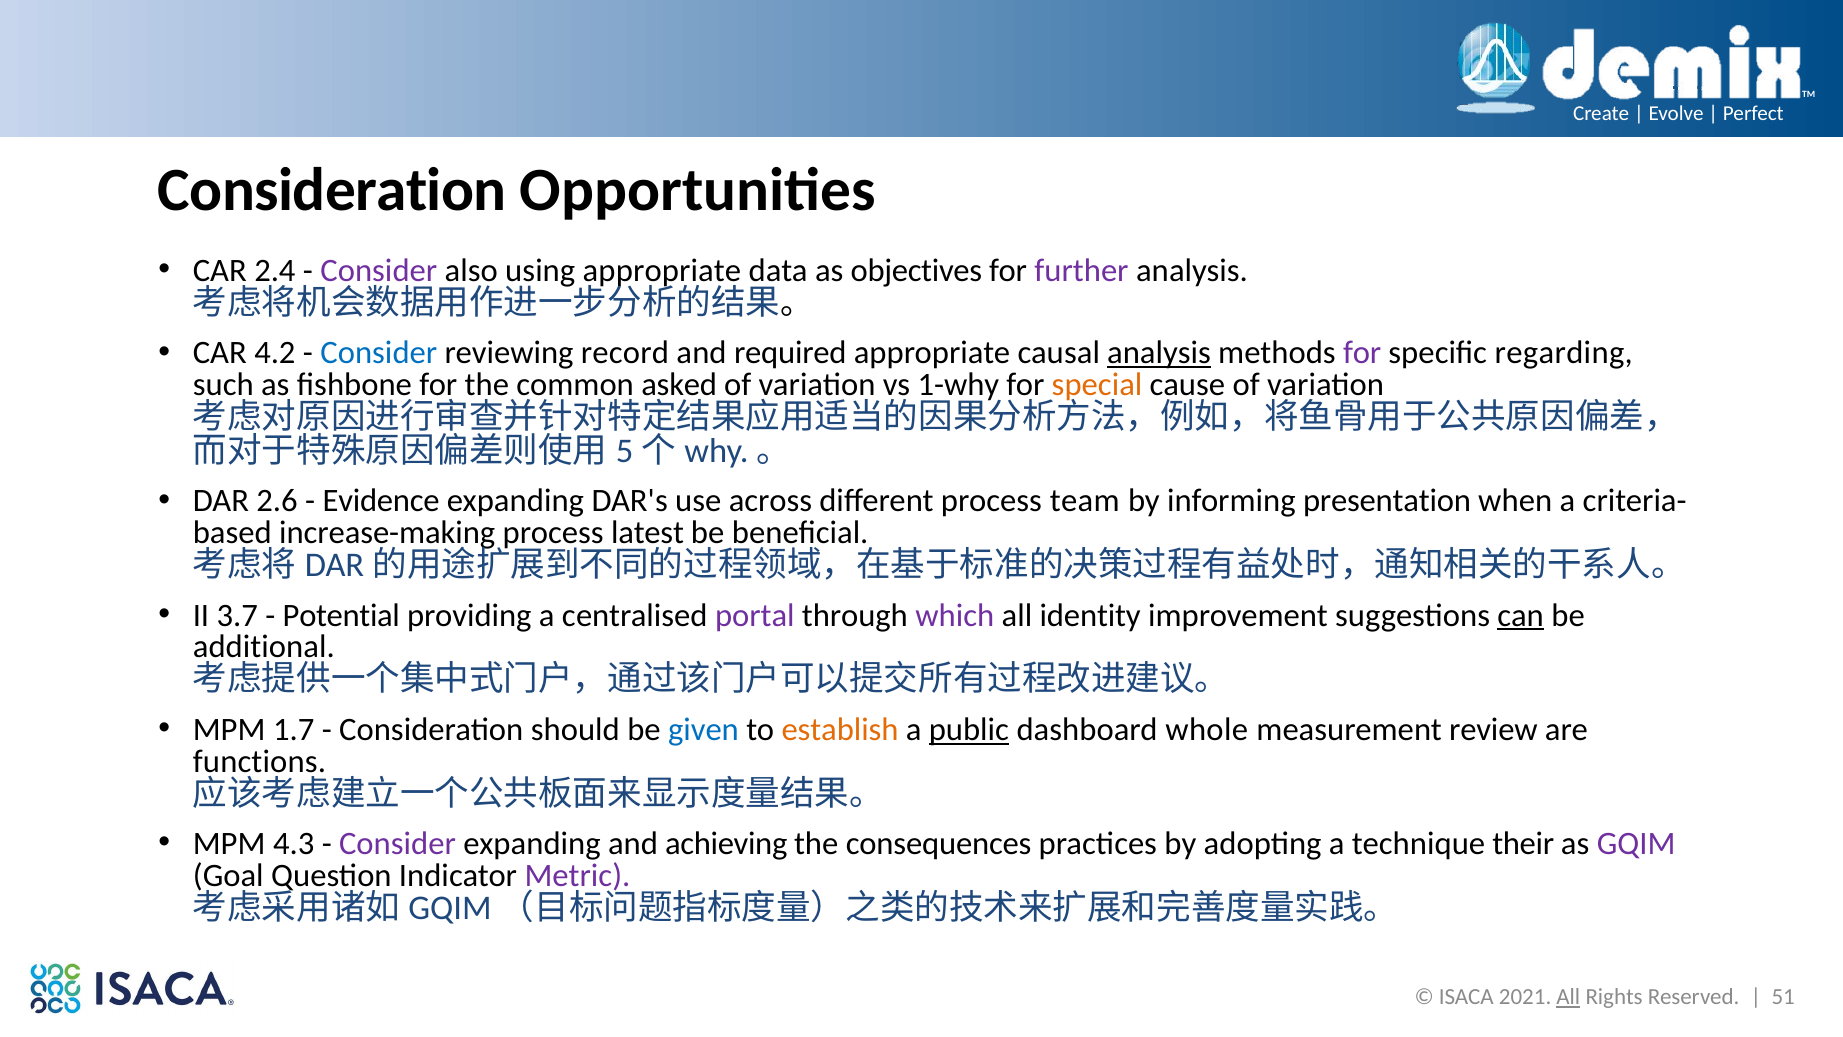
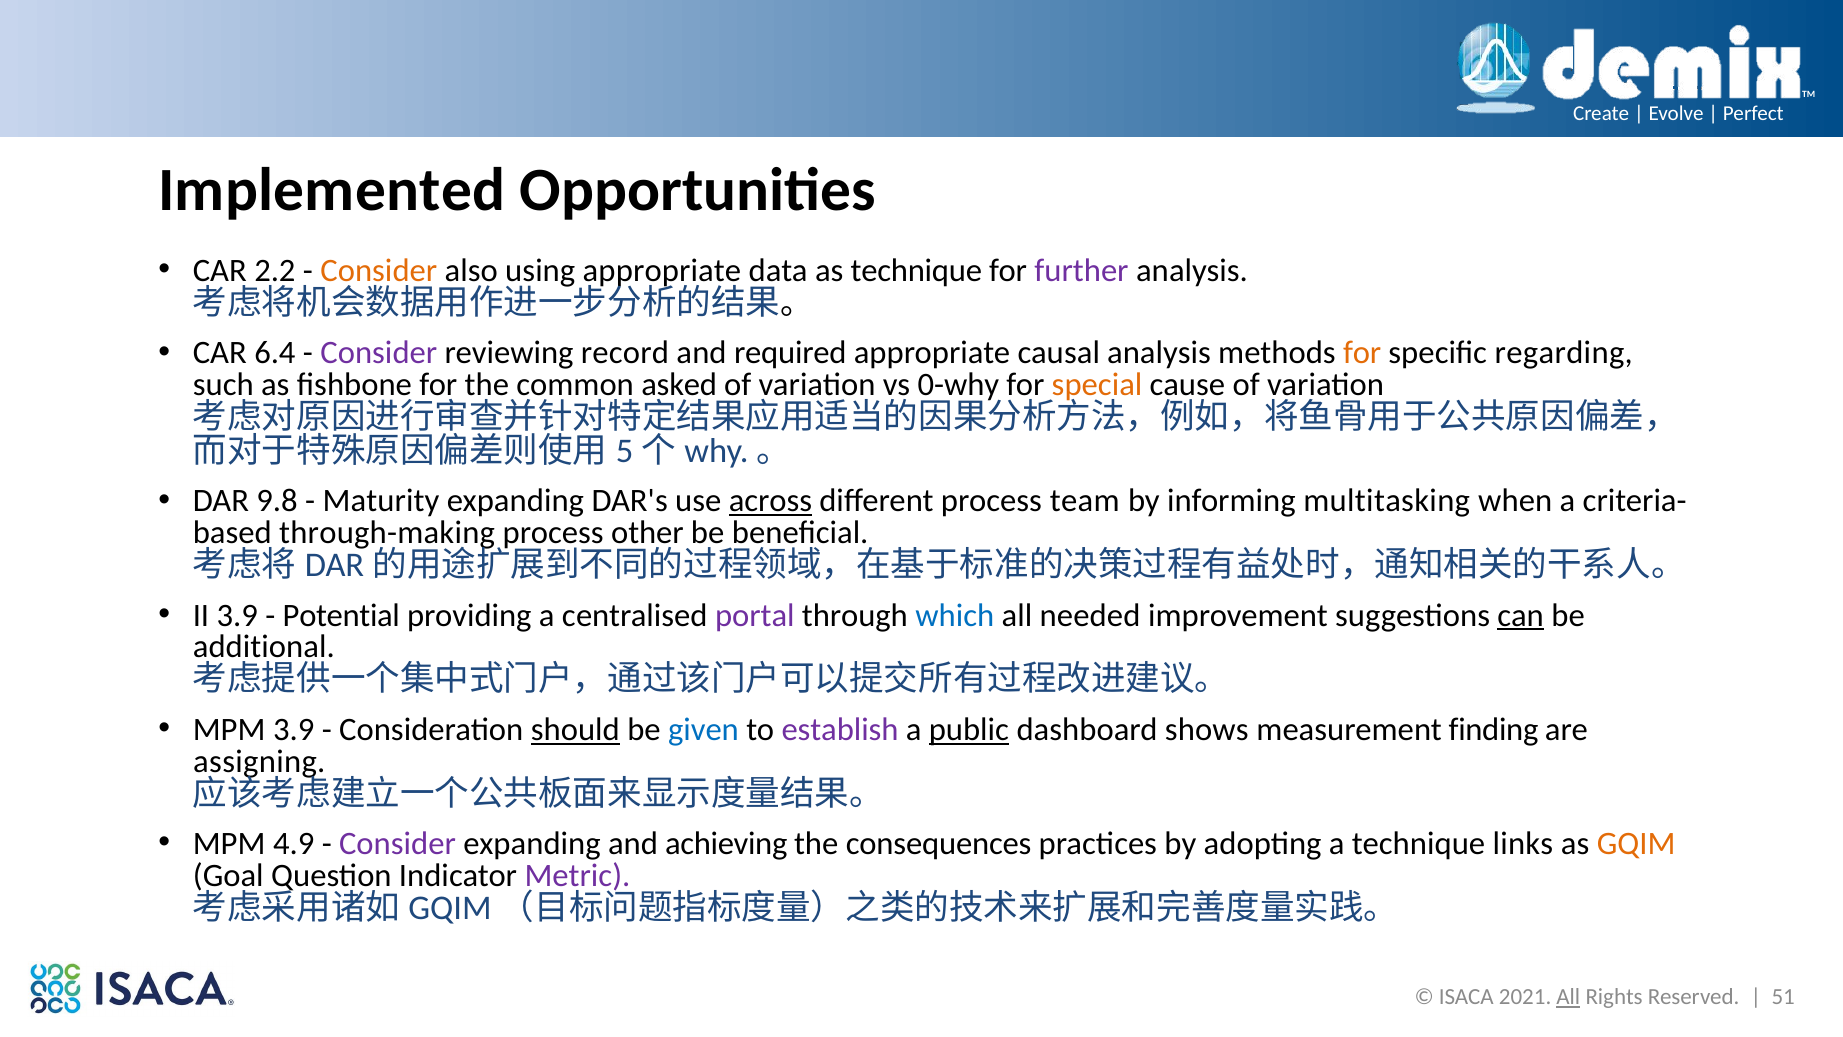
Consideration: Consideration -> Implemented (332, 190)
2.4: 2.4 -> 2.2 (275, 270)
Consider colour: purple -> orange (379, 270)
as objectives: objectives -> technique (916, 270)
4.2: 4.2 -> 6.4 (275, 353)
Consider colour: blue -> purple (379, 353)
analysis underline: present -> none (1159, 353)
for colour: purple -> orange (1362, 353)
1-why: 1-why -> 0-why (958, 385)
2.6: 2.6 -> 9.8 (277, 501)
Evidence: Evidence -> Maturity (381, 501)
across underline: none -> present (770, 501)
presentation: presentation -> multitasking (1387, 501)
increase-making: increase-making -> through-making (387, 532)
latest: latest -> other (647, 532)
II 3.7: 3.7 -> 3.9 (237, 615)
which colour: purple -> blue (955, 615)
identity: identity -> needed (1090, 615)
MPM 1.7: 1.7 -> 3.9 (294, 729)
should underline: none -> present (575, 729)
establish colour: orange -> purple (840, 729)
whole: whole -> shows (1207, 729)
review: review -> finding (1494, 729)
functions: functions -> assigning (259, 761)
4.3: 4.3 -> 4.9 (294, 844)
their: their -> links (1523, 844)
GQIM colour: purple -> orange (1636, 844)
